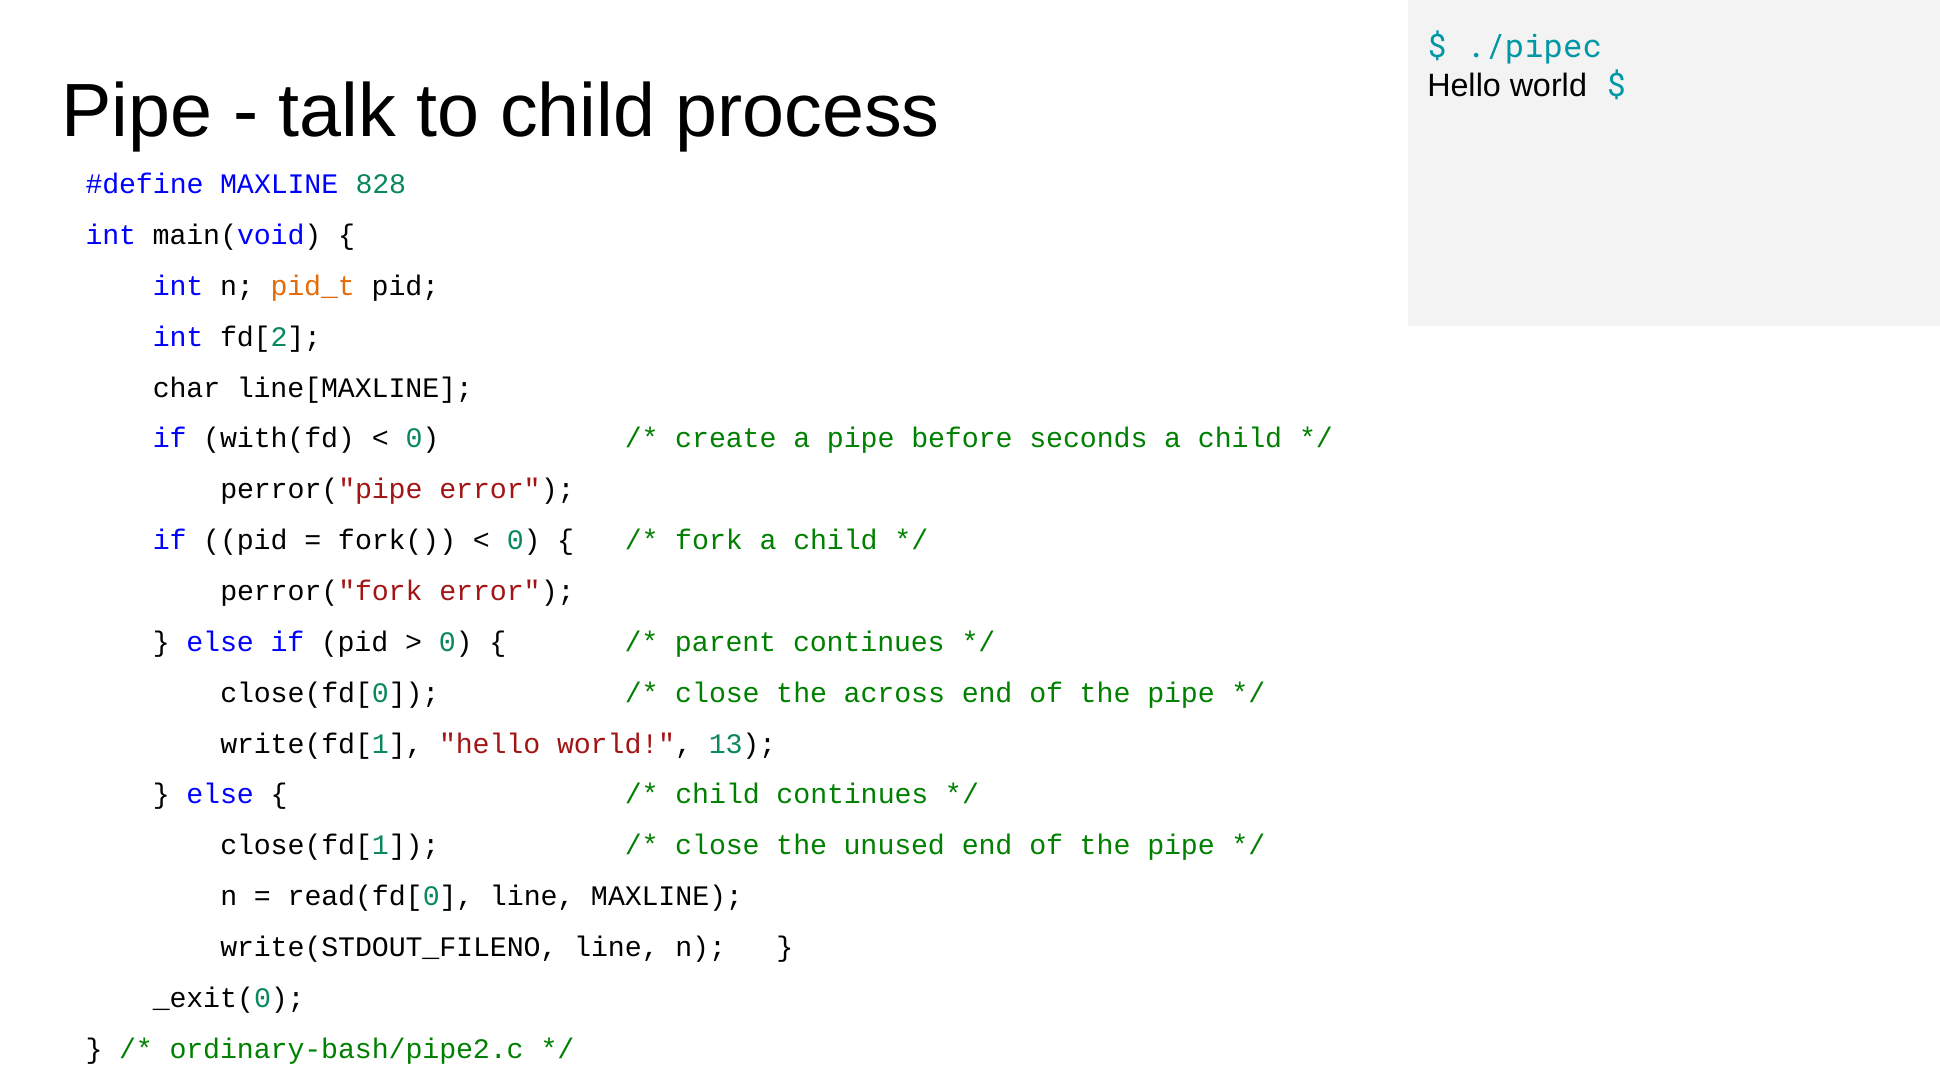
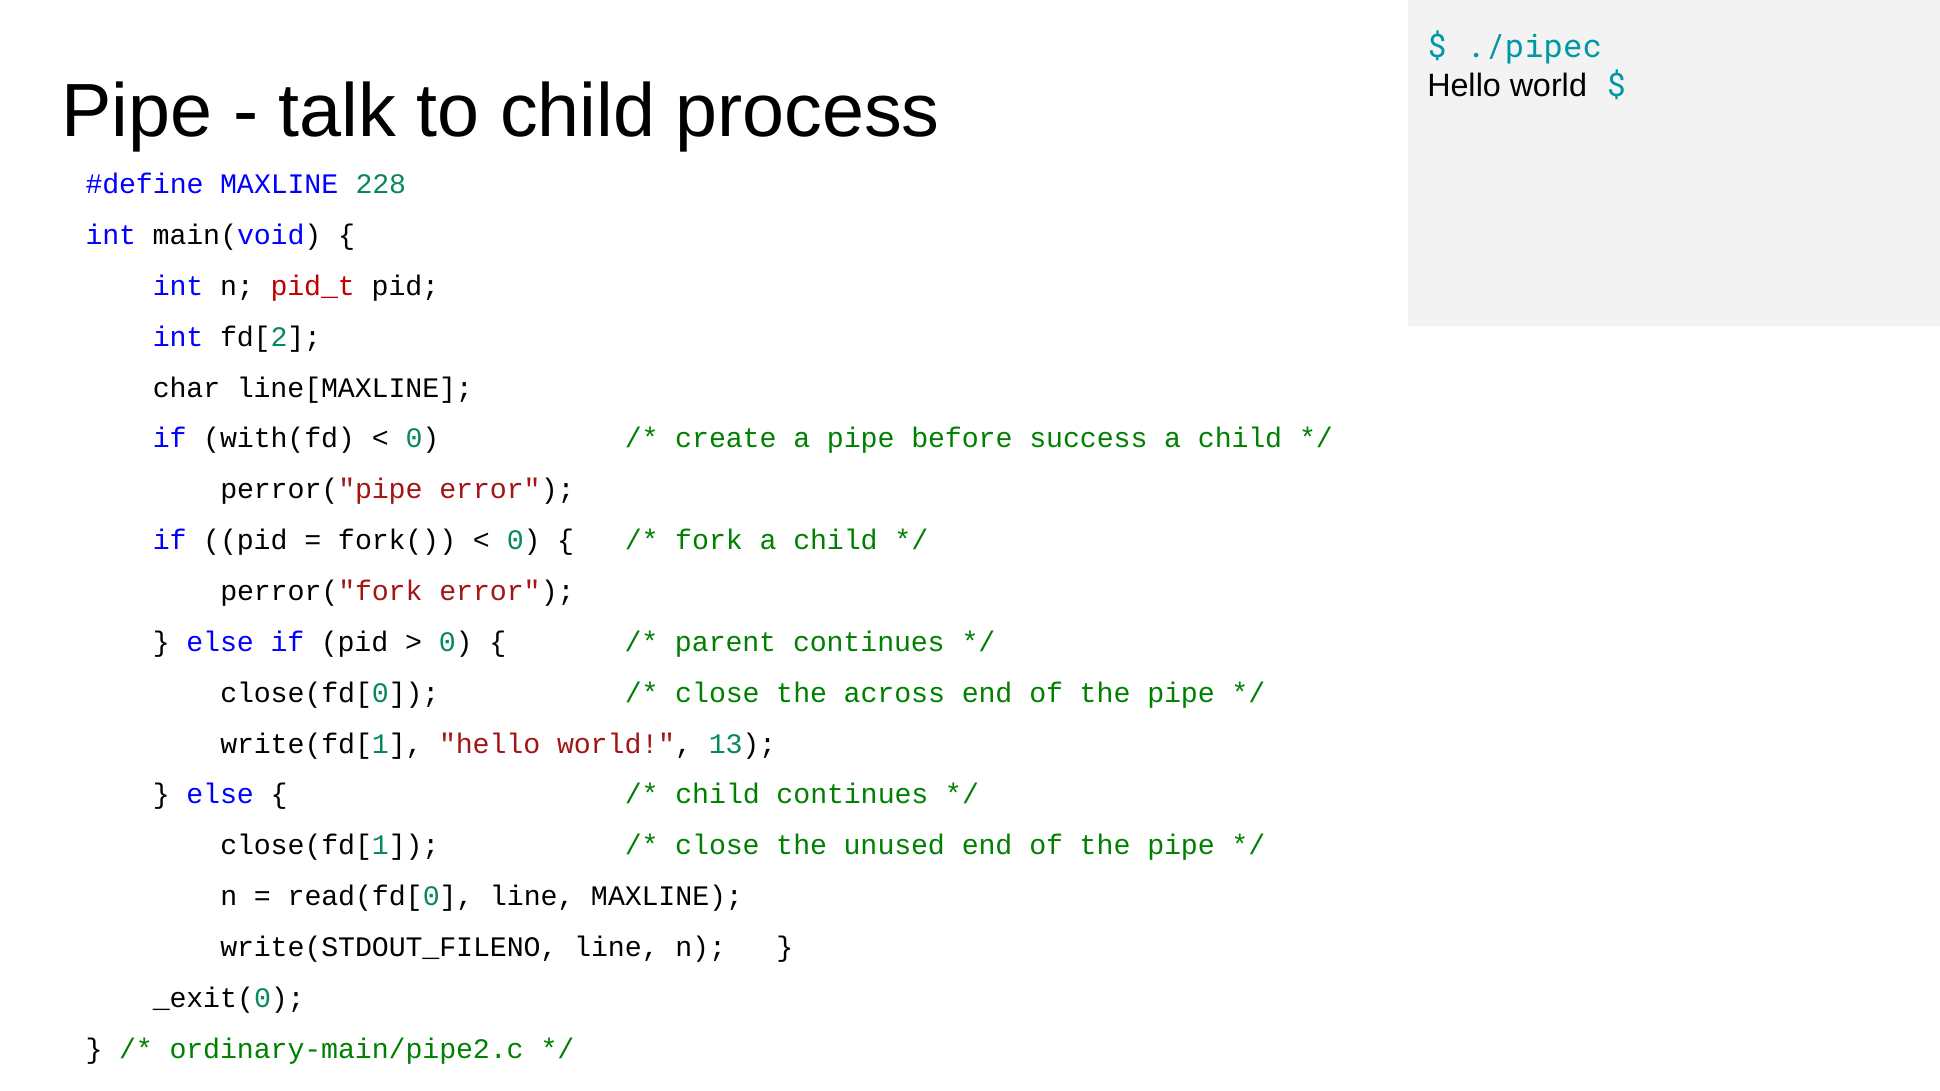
828: 828 -> 228 (381, 184)
pid_t colour: orange -> red (313, 286)
seconds: seconds -> success (1088, 439)
ordinary-bash/pipe2.c: ordinary-bash/pipe2.c -> ordinary-main/pipe2.c (347, 1049)
